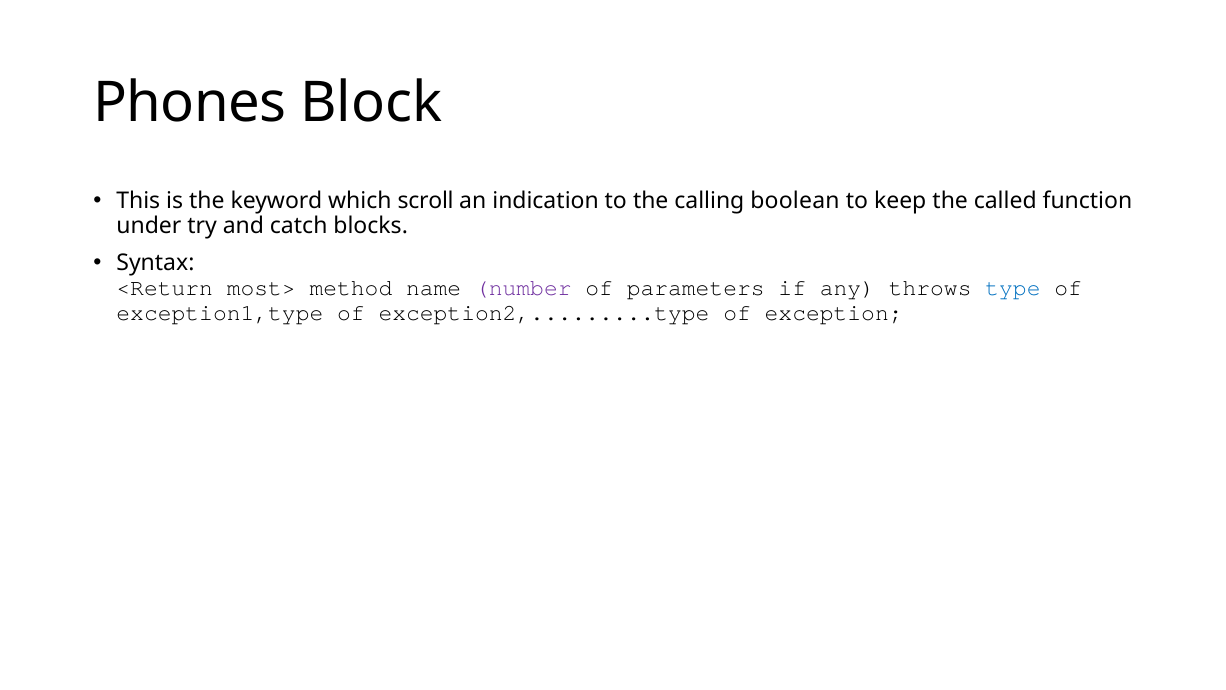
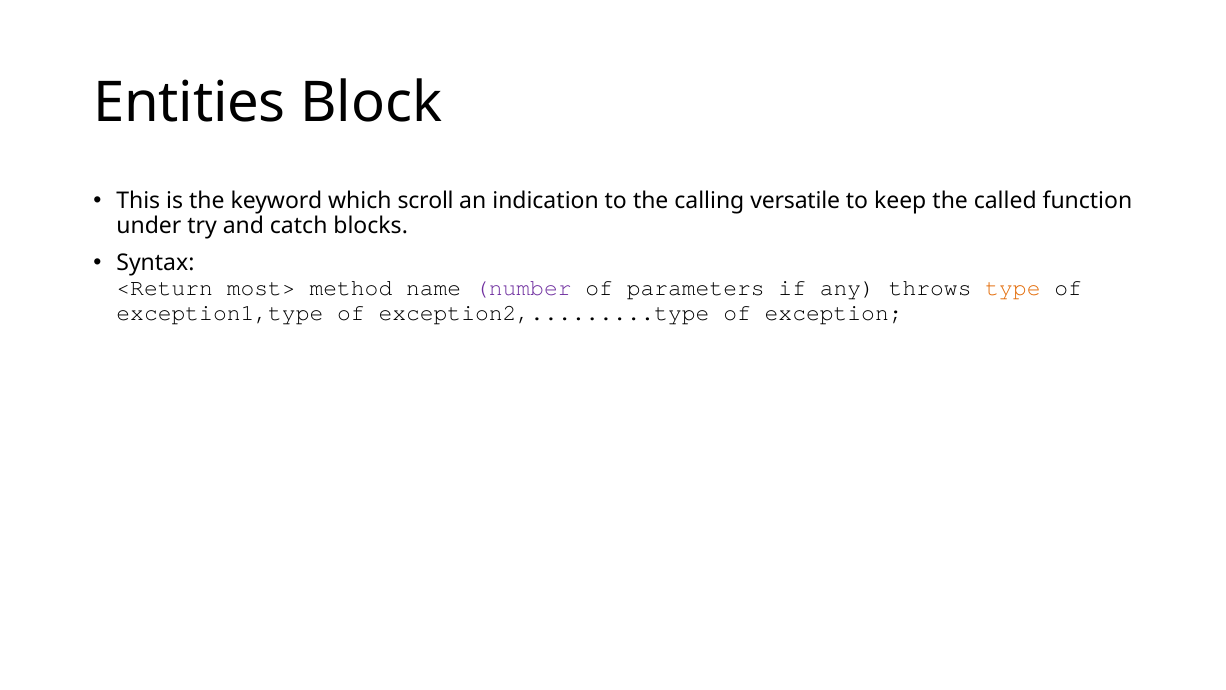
Phones: Phones -> Entities (190, 103)
boolean: boolean -> versatile (795, 200)
type colour: blue -> orange (1013, 288)
